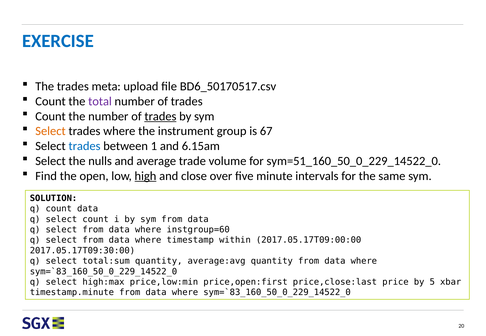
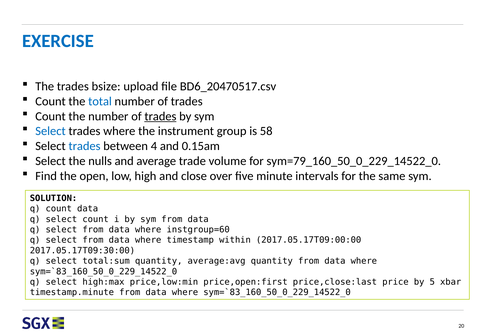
meta: meta -> bsize (106, 86)
BD6_50170517.csv: BD6_50170517.csv -> BD6_20470517.csv (228, 86)
total colour: purple -> blue (100, 101)
Select colour: orange -> blue (50, 131)
67: 67 -> 58 (266, 131)
1: 1 -> 4 (154, 146)
6.15am: 6.15am -> 0.15am (201, 146)
sym=51_160_50_0_229_14522_0: sym=51_160_50_0_229_14522_0 -> sym=79_160_50_0_229_14522_0 (354, 161)
high underline: present -> none (145, 176)
